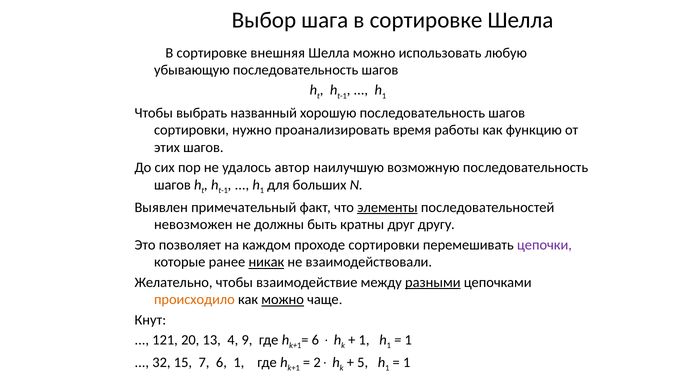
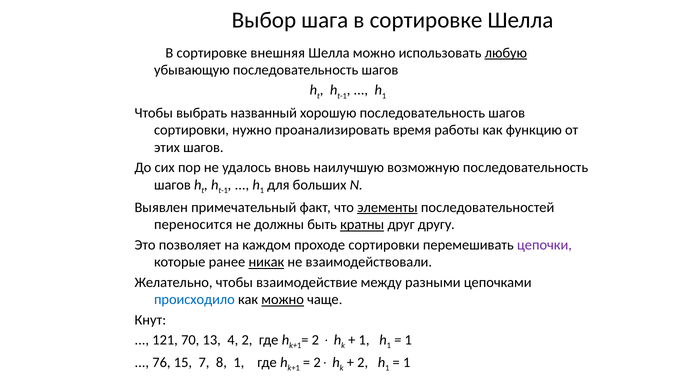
любую underline: none -> present (506, 53)
автор: автор -> вновь (292, 168)
невозможен: невозможен -> переносится (193, 225)
кратны underline: none -> present (362, 225)
разными underline: present -> none (433, 283)
происходило colour: orange -> blue (194, 300)
20: 20 -> 70 (190, 340)
4 9: 9 -> 2 (247, 340)
6: 6 -> 2 (315, 340)
32: 32 -> 76 (161, 363)
7 6: 6 -> 8 (221, 363)
5: 5 -> 2 (363, 363)
